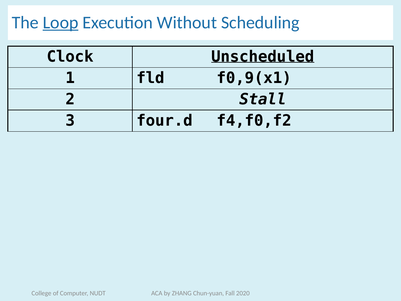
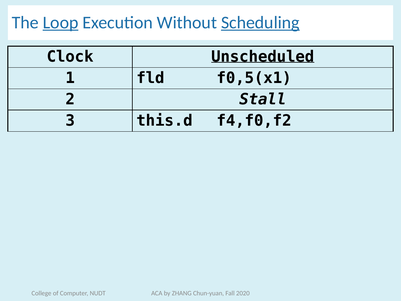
Scheduling underline: none -> present (260, 23)
f0,9(x1: f0,9(x1 -> f0,5(x1 (254, 78)
four.d: four.d -> this.d (164, 120)
